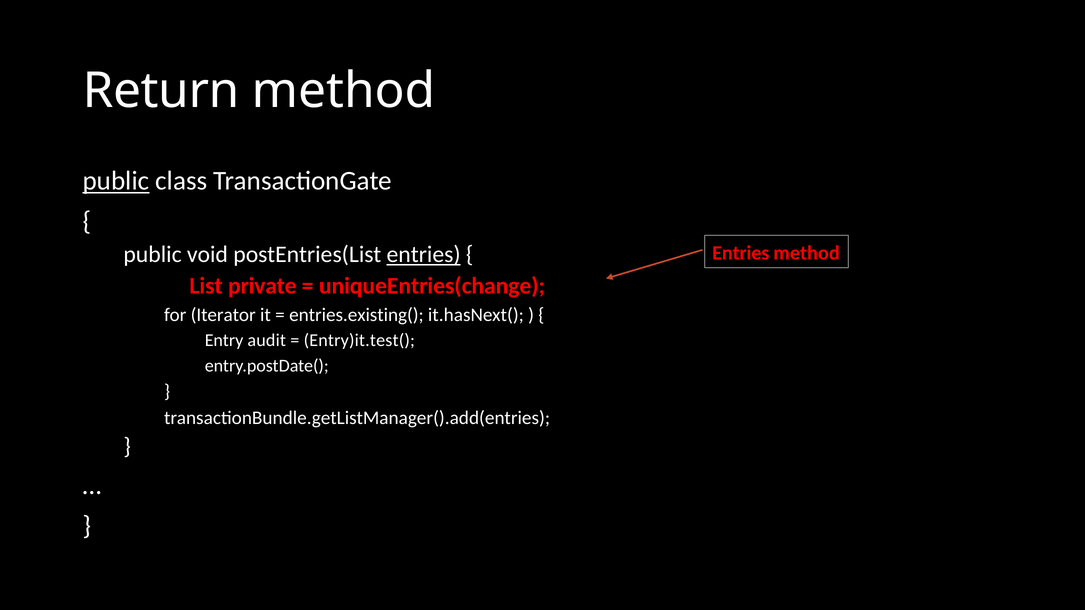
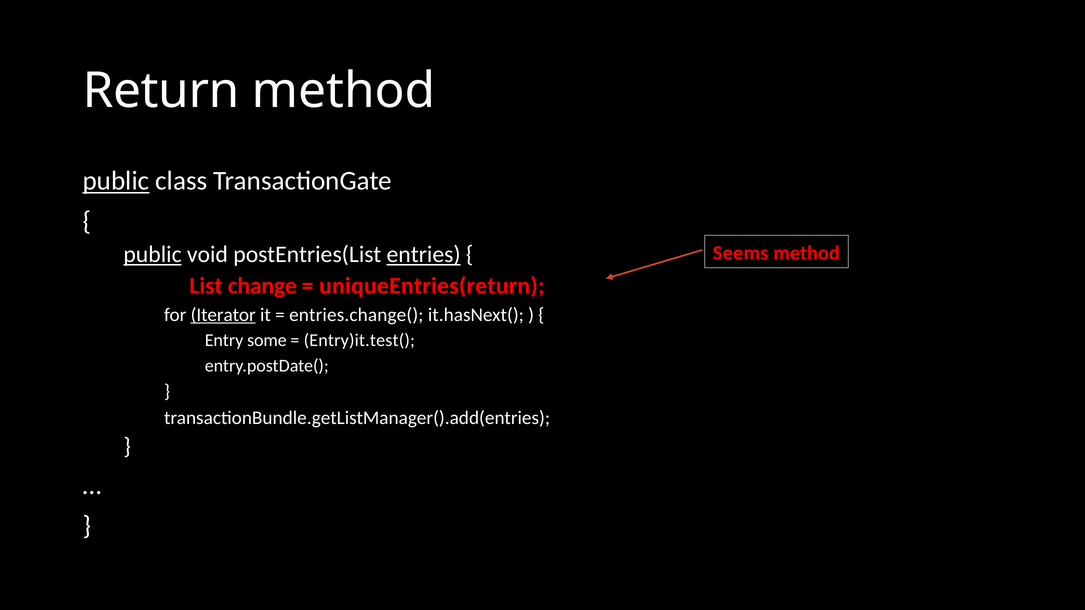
Entries: Entries -> Seems (741, 253)
public underline: none -> present (153, 255)
private: private -> change (262, 286)
uniqueEntries(change: uniqueEntries(change -> uniqueEntries(return (432, 286)
Iterator underline: none -> present (223, 315)
entries.existing(: entries.existing( -> entries.change( (356, 315)
audit: audit -> some (267, 341)
